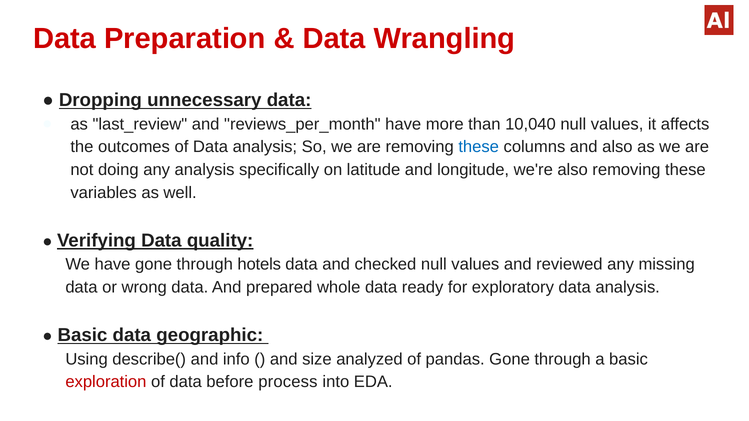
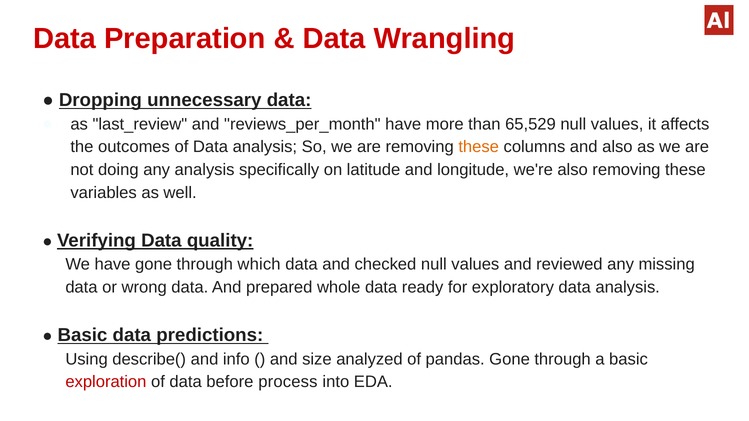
10,040: 10,040 -> 65,529 (530, 124)
these colour: blue -> orange (479, 147)
hotels: hotels -> which (259, 265)
geographic: geographic -> predictions (210, 335)
